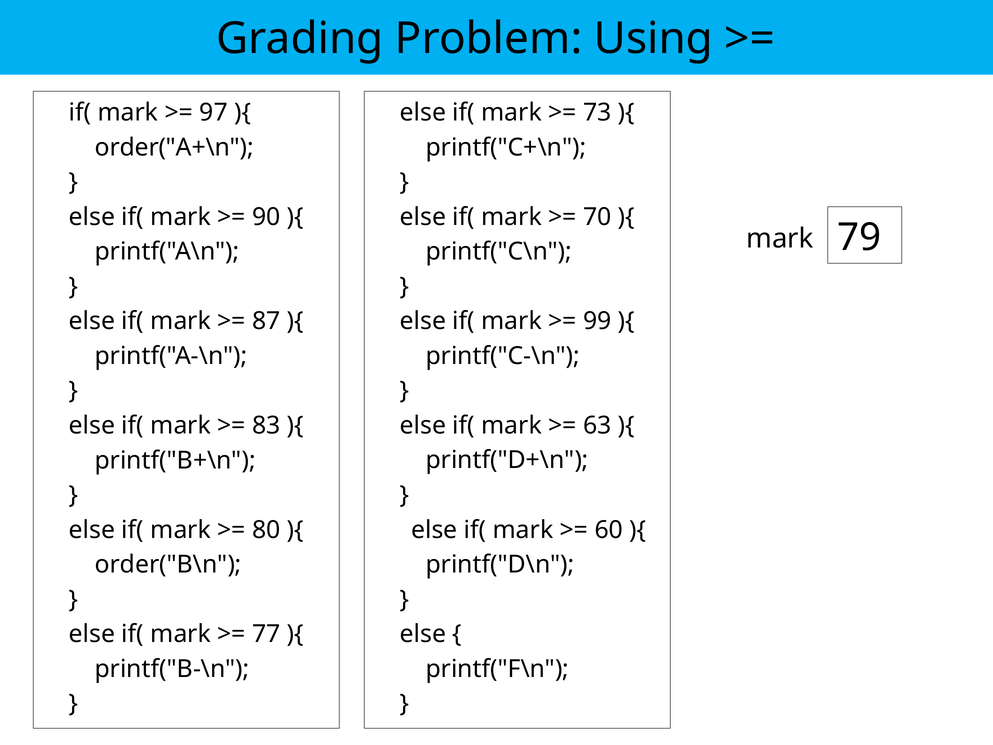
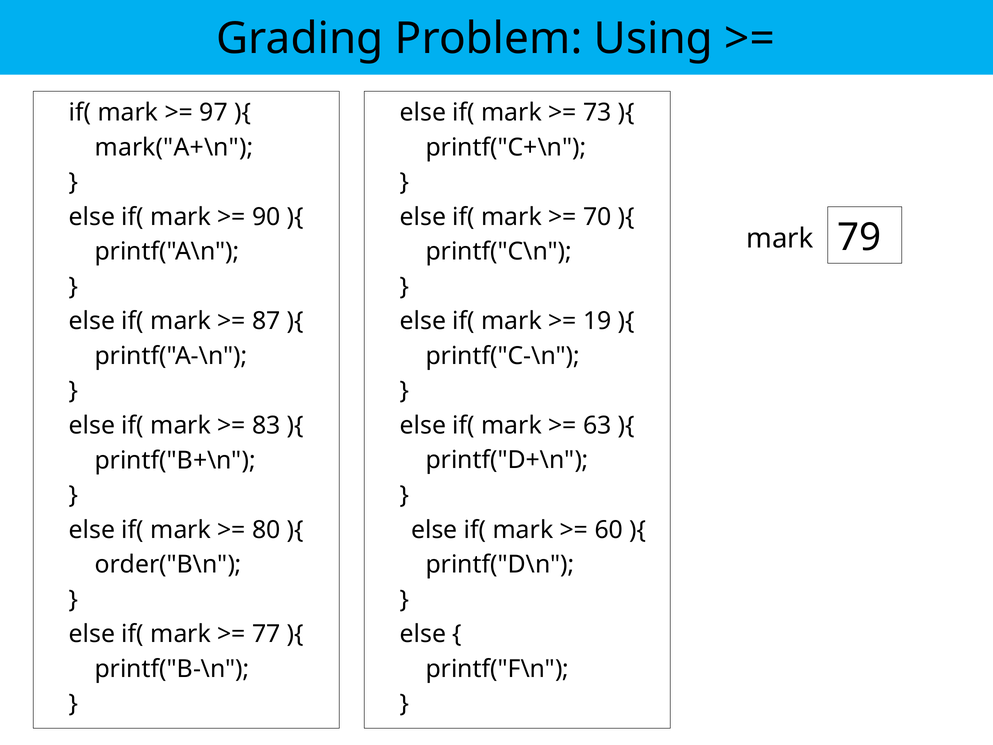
order("A+\n: order("A+\n -> mark("A+\n (174, 147)
99: 99 -> 19 (597, 321)
